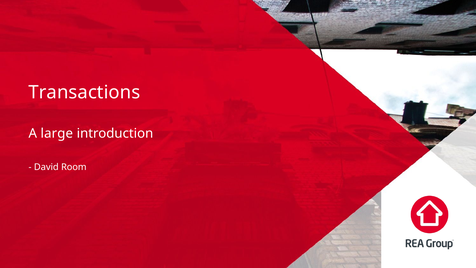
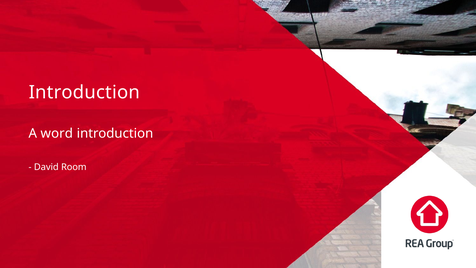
Transactions: Transactions -> Introduction (84, 92)
large: large -> word (57, 133)
